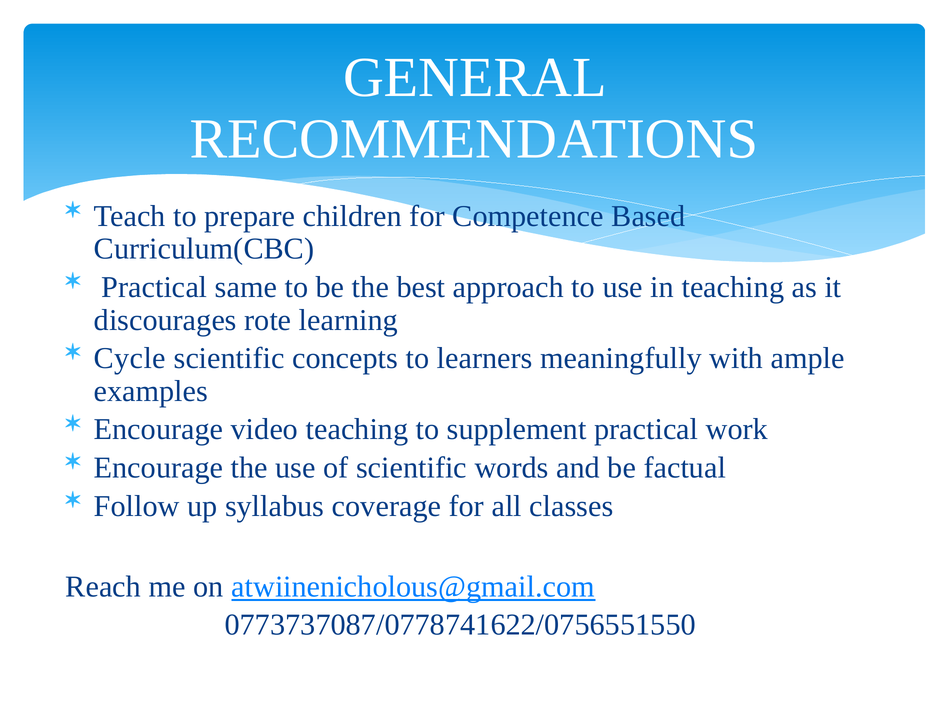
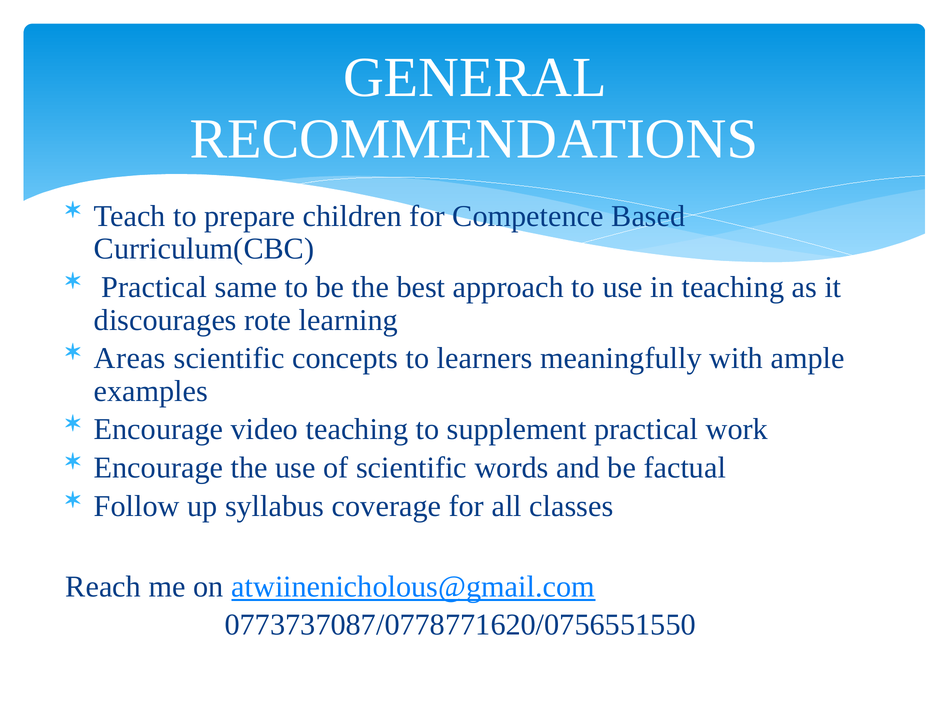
Cycle: Cycle -> Areas (130, 358)
0773737087/0778741622/0756551550: 0773737087/0778741622/0756551550 -> 0773737087/0778771620/0756551550 (460, 625)
